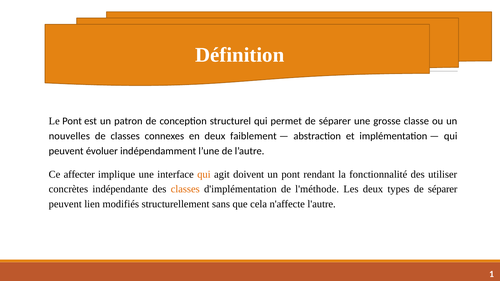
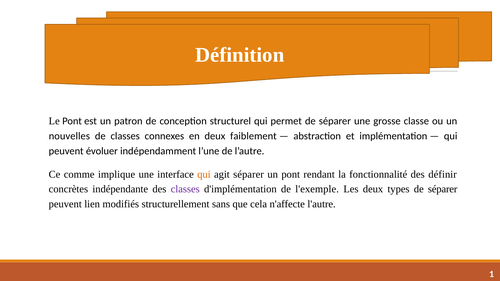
affecter: affecter -> comme (79, 174)
agit doivent: doivent -> séparer (249, 174)
utiliser: utiliser -> définir (443, 174)
classes colour: orange -> purple (185, 189)
l'méthode: l'méthode -> l'exemple (317, 189)
